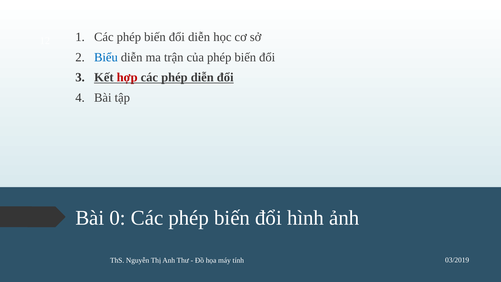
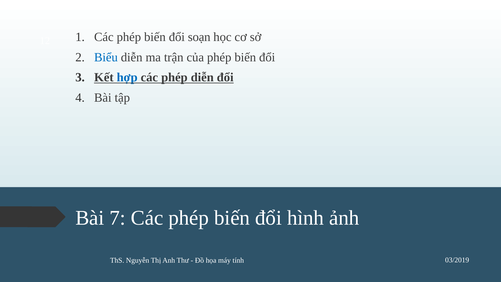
đổi diễn: diễn -> soạn (199, 37)
hợp colour: red -> blue (127, 77)
0: 0 -> 7 (118, 218)
